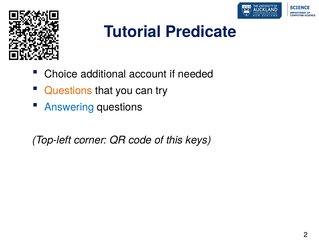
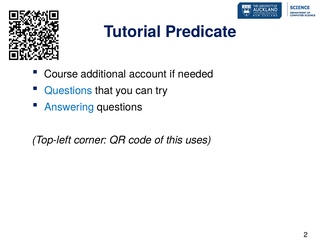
Choice: Choice -> Course (61, 74)
Questions colour: orange -> blue (68, 90)
keys: keys -> uses (198, 140)
